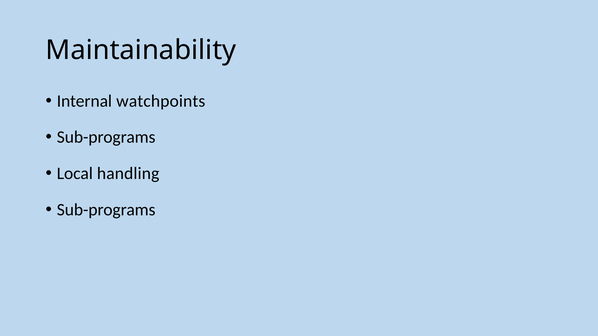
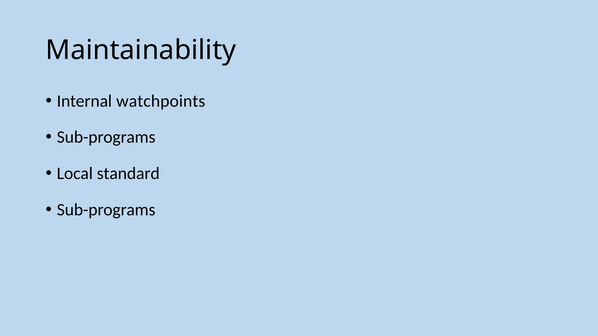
handling: handling -> standard (128, 174)
